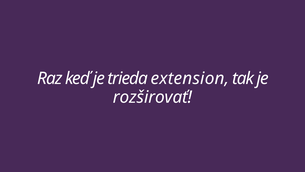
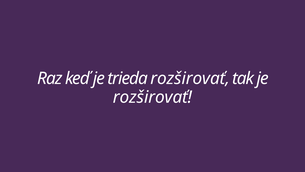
trieda extension: extension -> rozširovať (190, 78)
